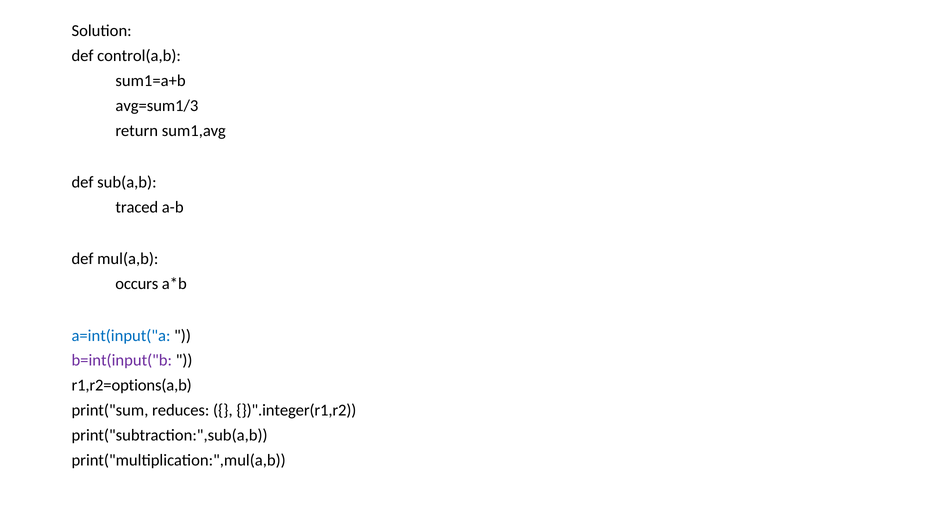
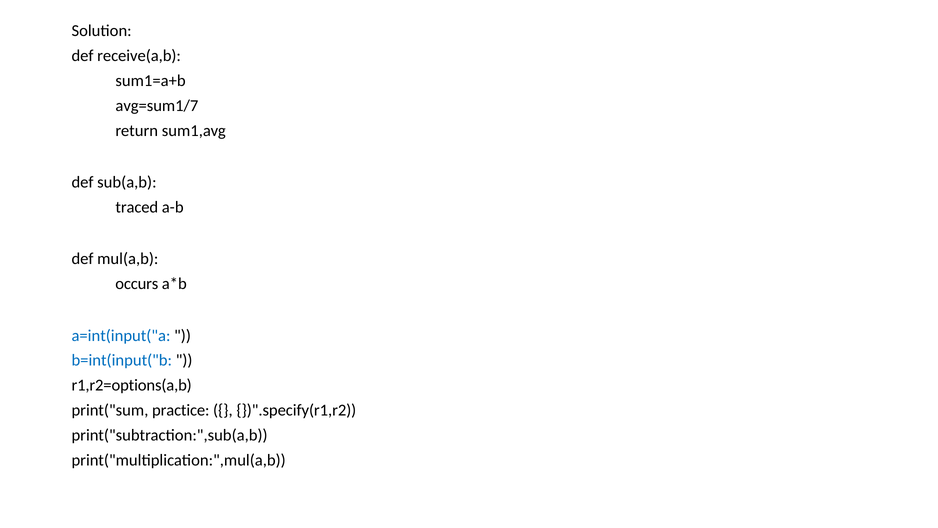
control(a,b: control(a,b -> receive(a,b (139, 56)
avg=sum1/3: avg=sum1/3 -> avg=sum1/7 (157, 106)
b=int(input("b colour: purple -> blue (122, 360)
reduces: reduces -> practice (181, 410)
})".integer(r1,r2: })".integer(r1,r2 -> })".specify(r1,r2 (296, 410)
